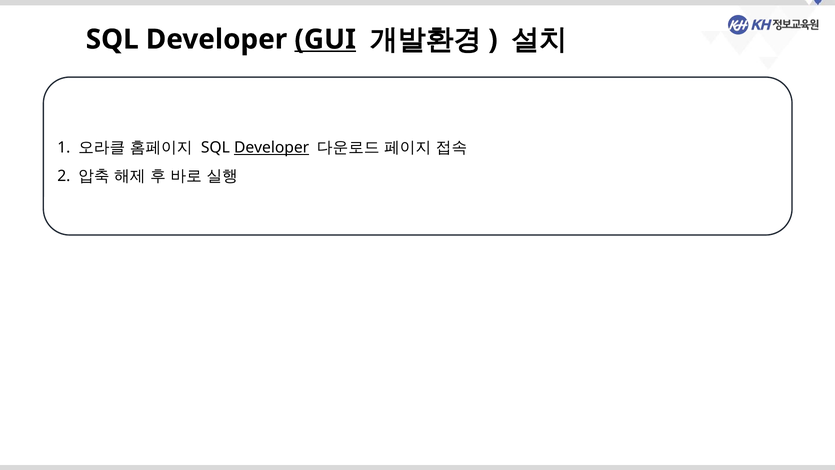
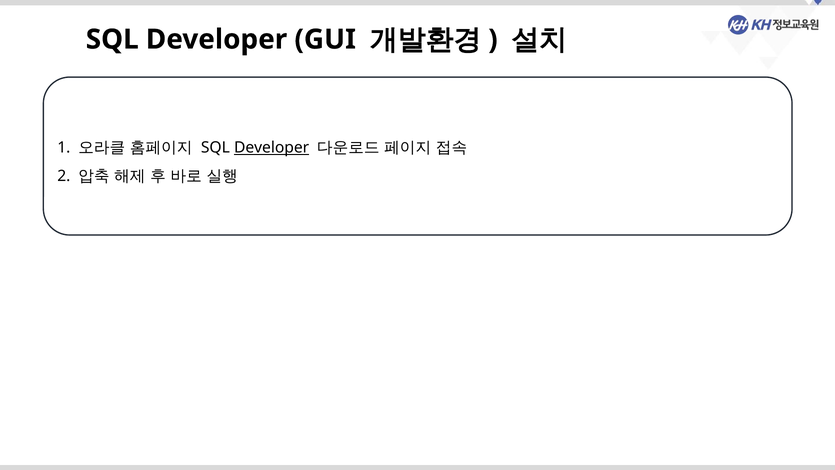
GUI underline: present -> none (325, 39)
